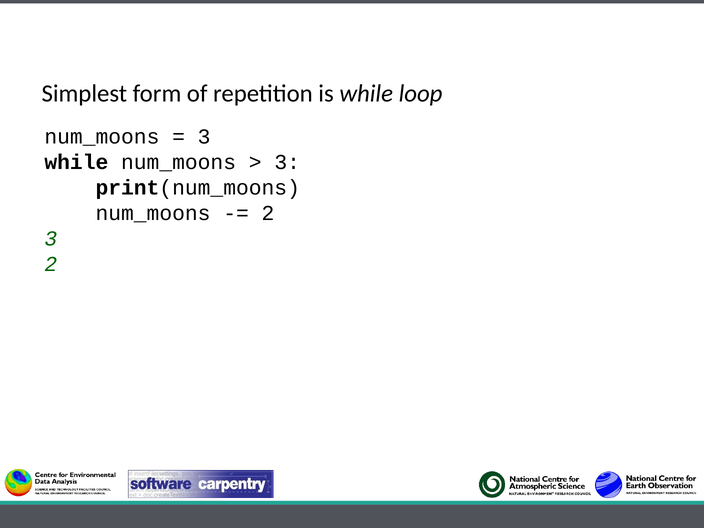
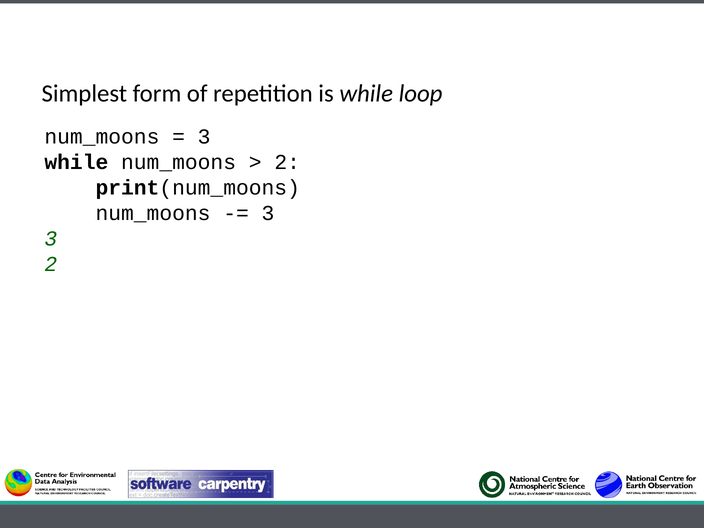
3: 3 -> 2 (287, 162)
2: 2 -> 3 (268, 213)
